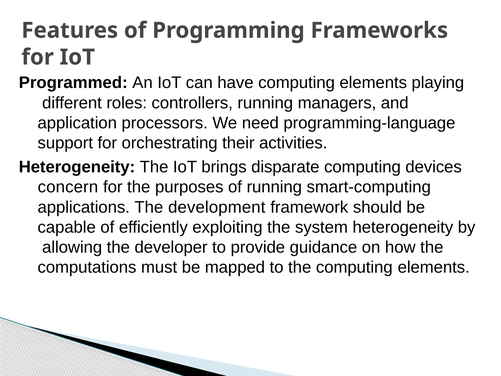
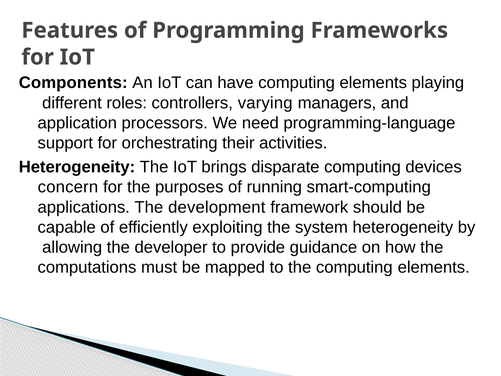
Programmed: Programmed -> Components (73, 83)
controllers running: running -> varying (265, 103)
